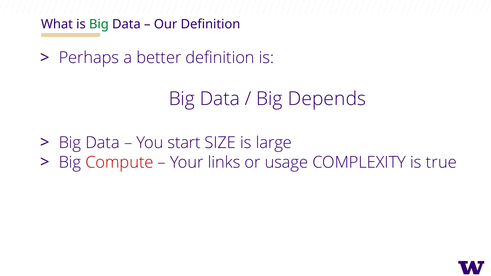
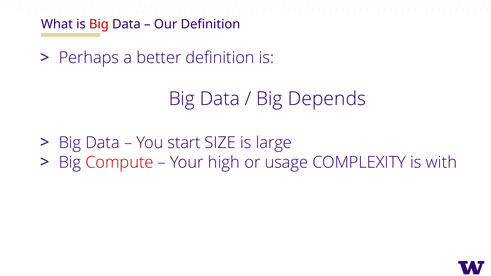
Big colour: green -> red (99, 24)
links: links -> high (224, 163)
true: true -> with (441, 163)
